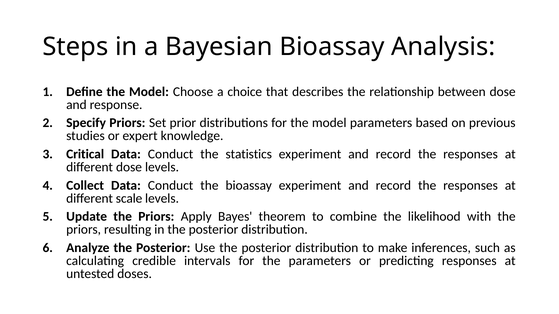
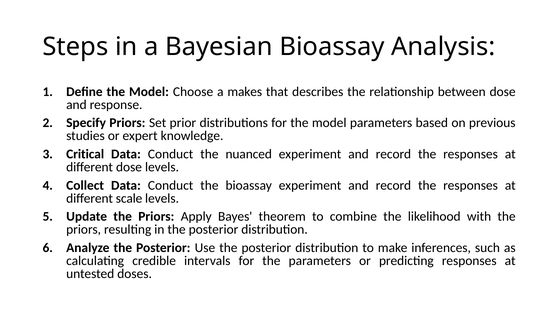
choice: choice -> makes (245, 92)
statistics: statistics -> nuanced (249, 154)
